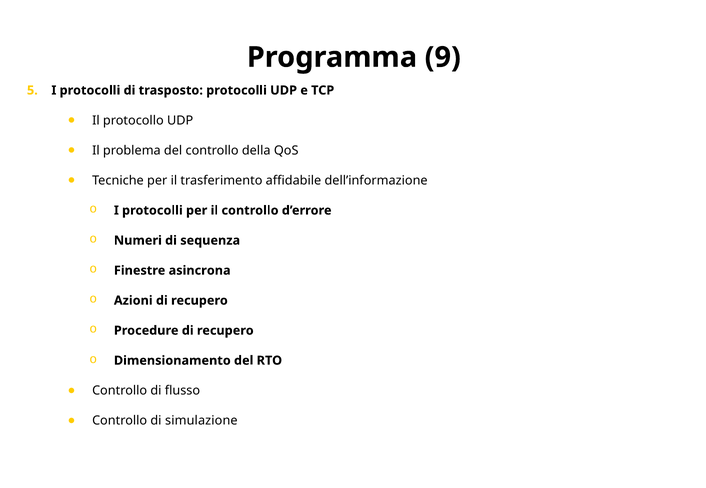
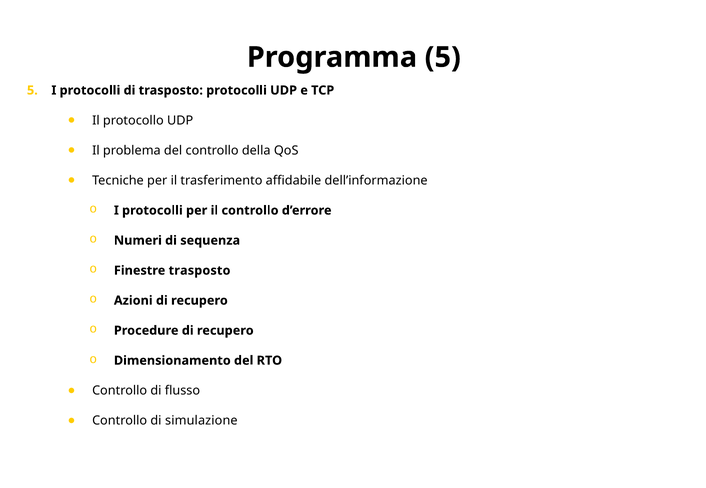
Programma 9: 9 -> 5 (443, 57)
Finestre asincrona: asincrona -> trasposto (200, 271)
